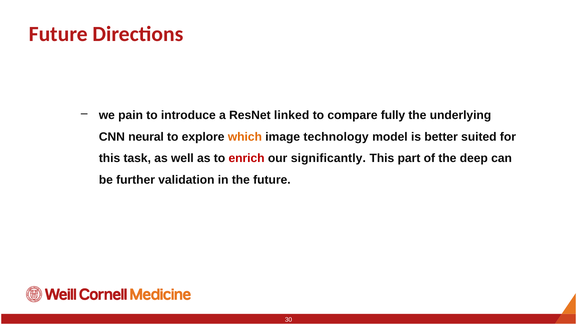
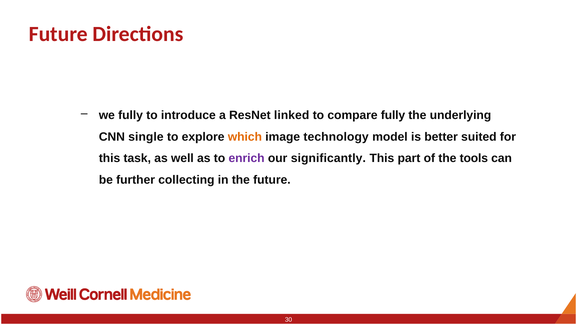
we pain: pain -> fully (131, 115)
neural: neural -> single (146, 137)
enrich colour: red -> purple (247, 159)
deep: deep -> tools (474, 159)
validation: validation -> collecting (186, 180)
